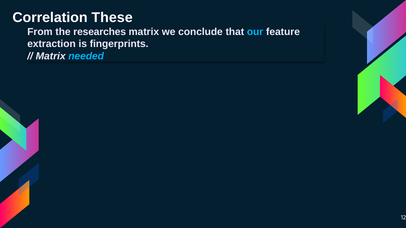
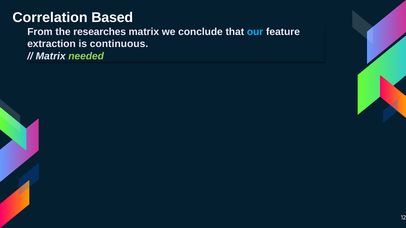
These: These -> Based (112, 17)
fingerprints: fingerprints -> continuous (119, 44)
needed colour: light blue -> light green (86, 56)
